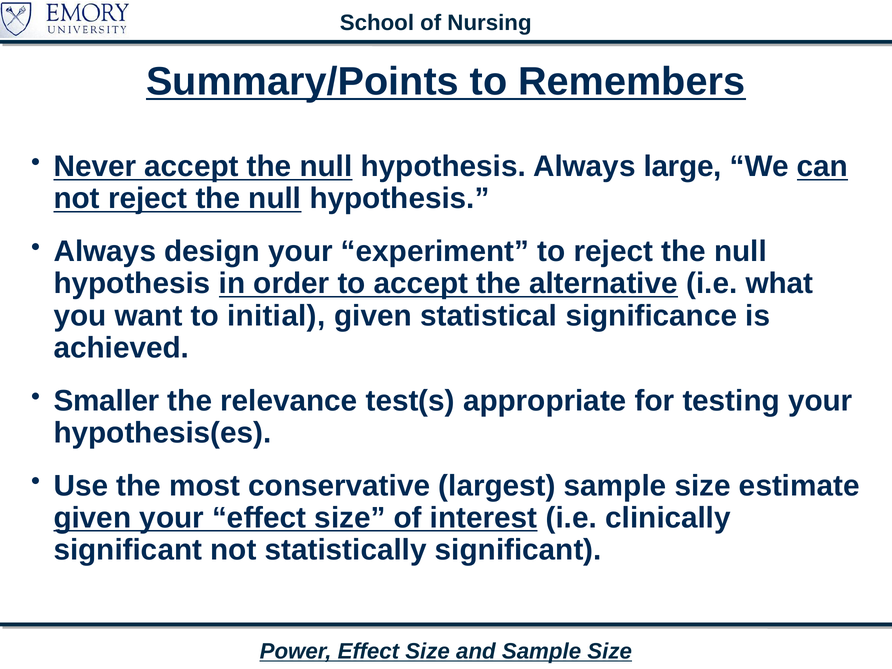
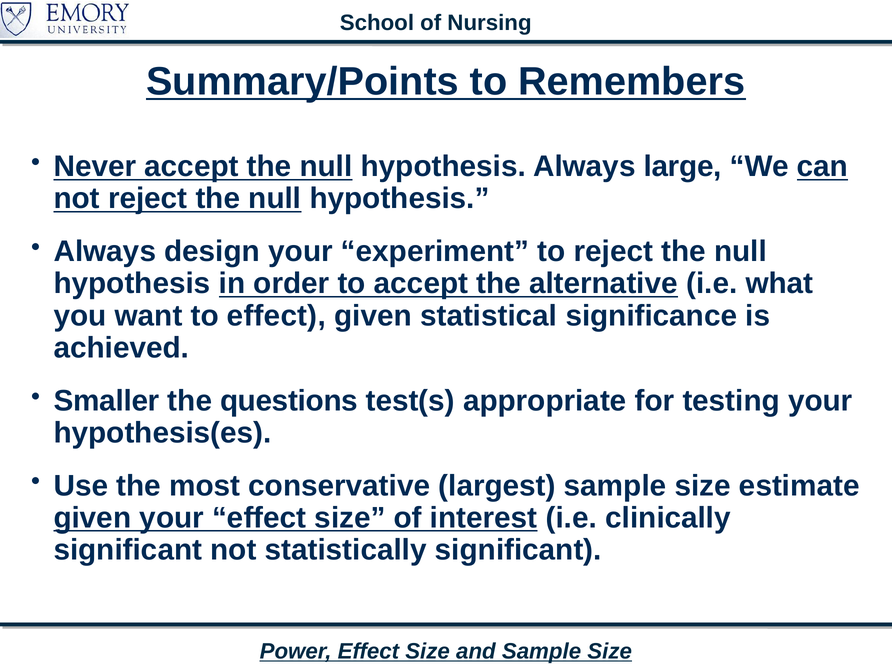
to initial: initial -> effect (276, 316)
relevance: relevance -> questions (289, 401)
